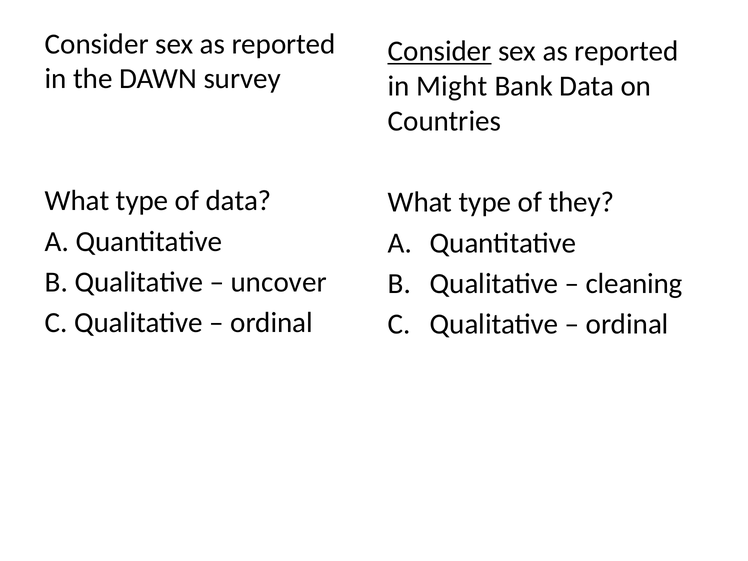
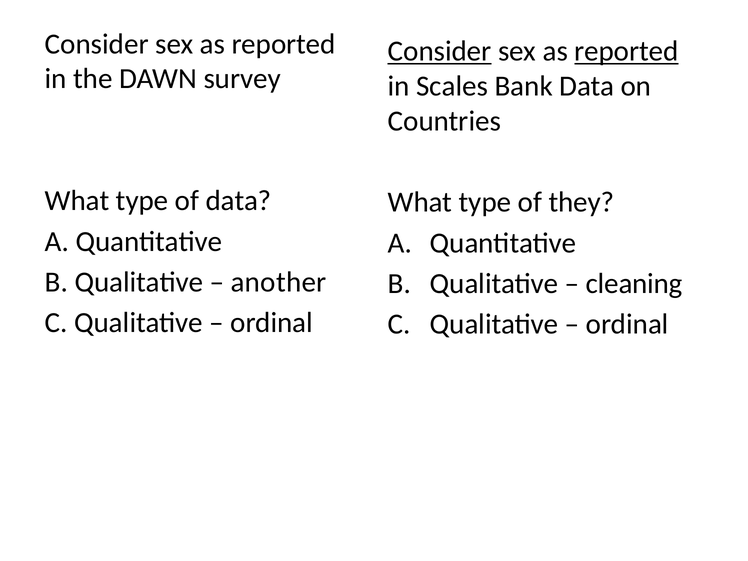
reported underline: none -> present (626, 51)
Might: Might -> Scales (452, 86)
uncover: uncover -> another (279, 282)
